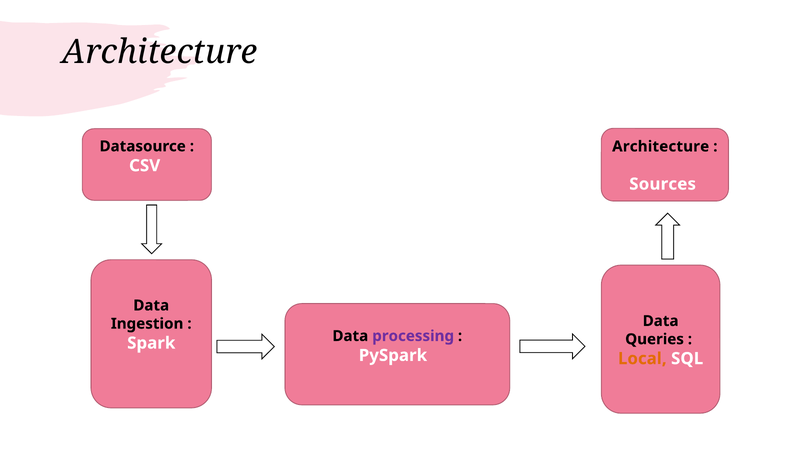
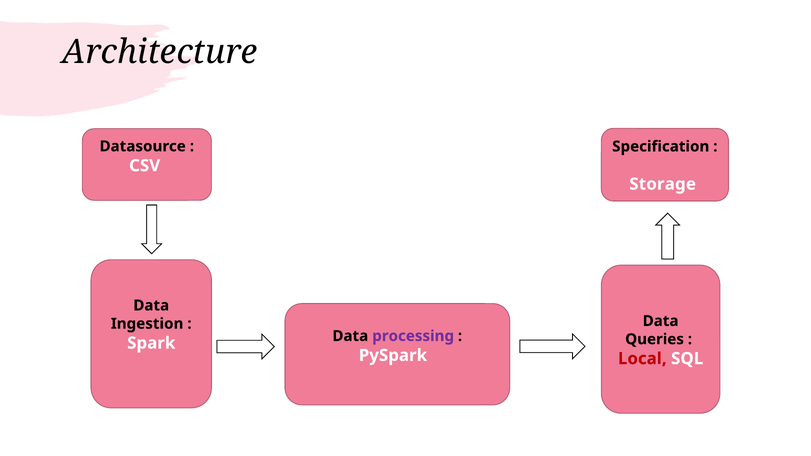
Architecture: Architecture -> Specification (661, 147)
Sources: Sources -> Storage (663, 184)
Local colour: orange -> red (642, 359)
